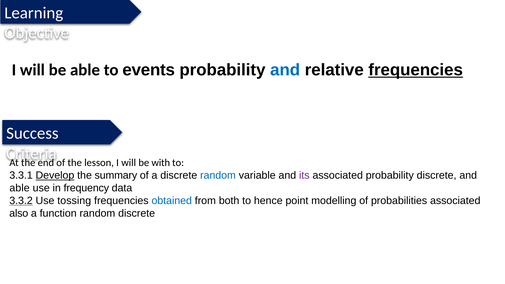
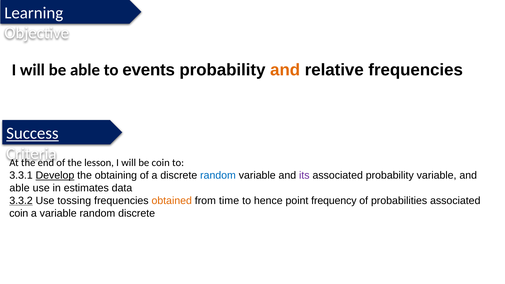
and colour: blue -> orange (285, 70)
frequencies underline: present -> none (416, 70)
Success underline: none -> present (32, 133)
be with: with -> coin (161, 163)
summary: summary -> obtaining (116, 175)
probability discrete: discrete -> variable (437, 175)
frequency: frequency -> estimates (86, 188)
obtained colour: blue -> orange (172, 201)
both: both -> time (229, 201)
modelling: modelling -> frequency (334, 201)
also: also -> coin (19, 213)
a function: function -> variable (58, 213)
